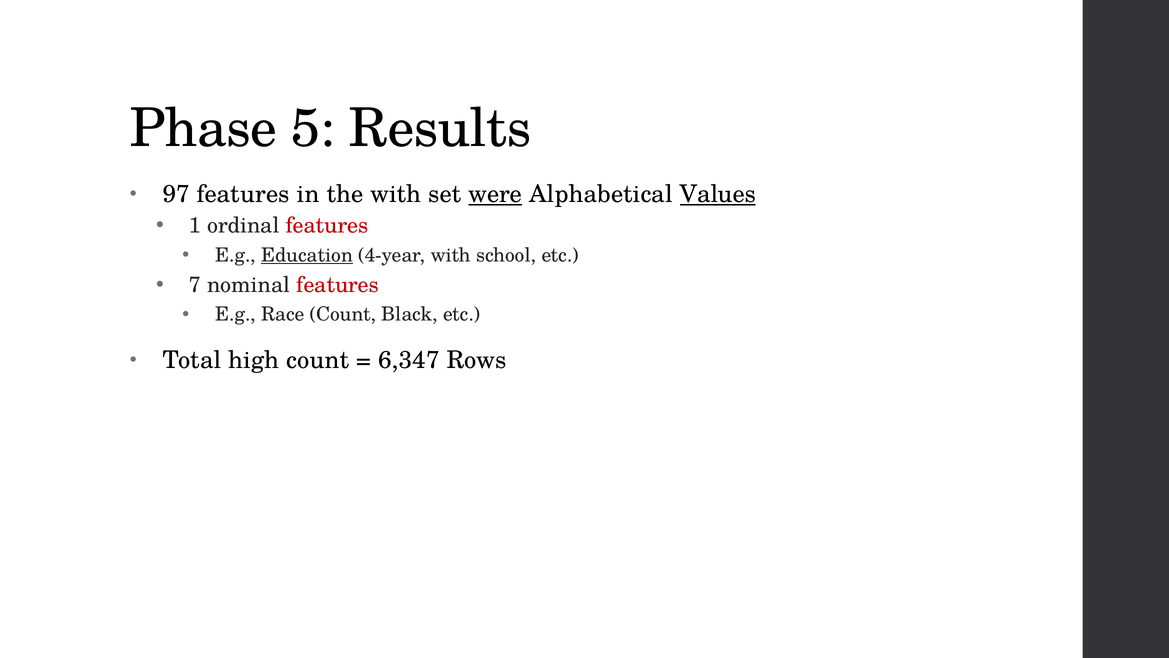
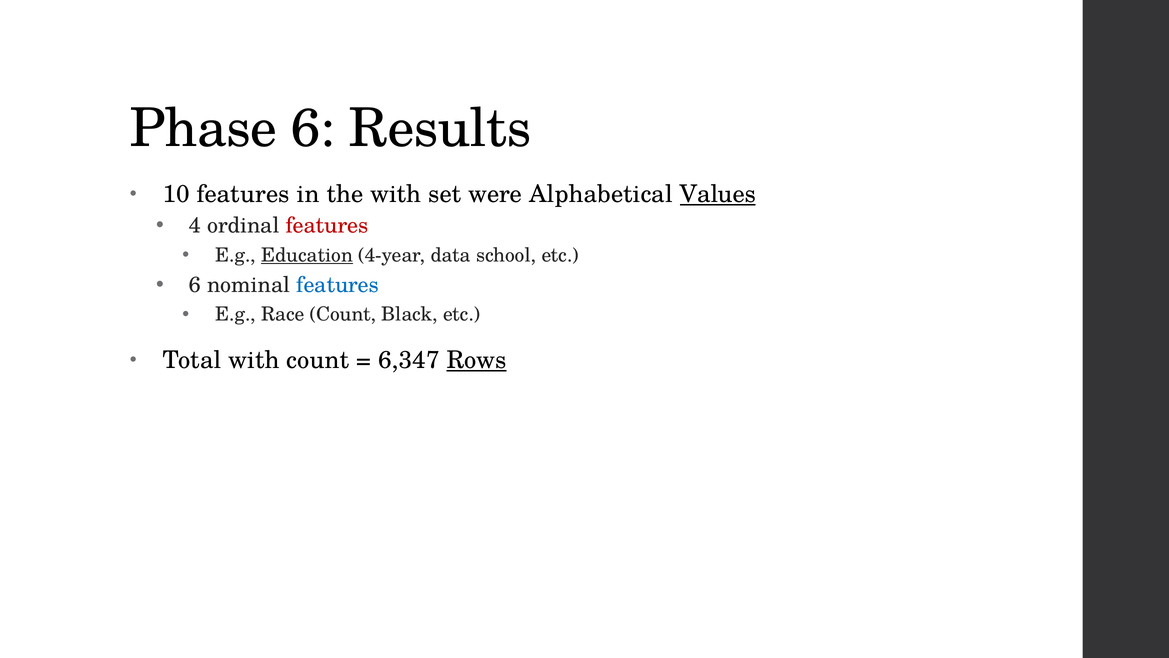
Phase 5: 5 -> 6 (313, 129)
97: 97 -> 10 (176, 194)
were underline: present -> none (495, 194)
1: 1 -> 4 (195, 225)
4-year with: with -> data (451, 255)
7: 7 -> 6 (195, 285)
features colour: red -> blue (338, 285)
Total high: high -> with (254, 360)
Rows underline: none -> present (477, 360)
